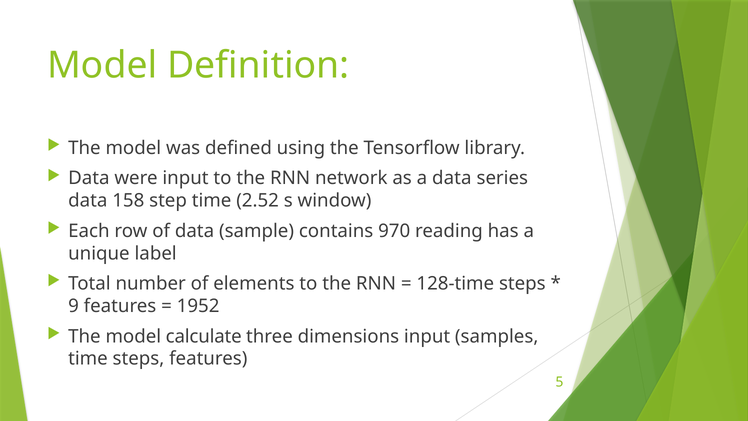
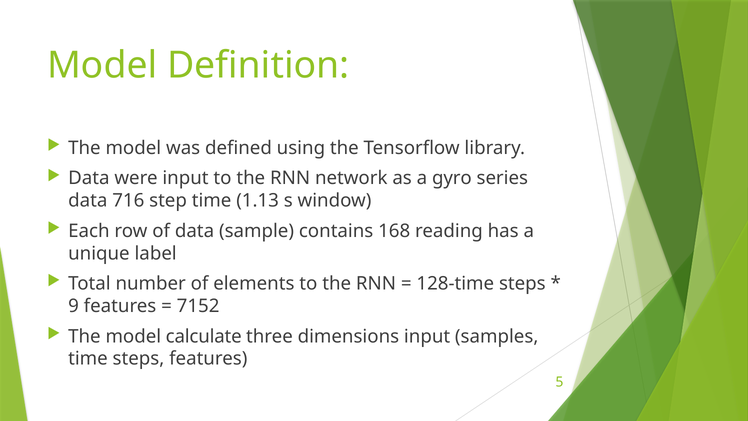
a data: data -> gyro (452, 178)
158: 158 -> 716 (128, 201)
2.52: 2.52 -> 1.13 (258, 201)
970: 970 -> 168 (394, 231)
1952: 1952 -> 7152 (198, 306)
